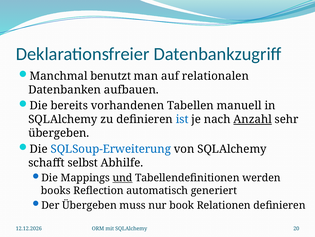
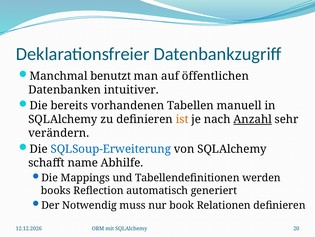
relationalen: relationalen -> öffentlichen (215, 76)
aufbauen: aufbauen -> intuitiver (131, 89)
ist colour: blue -> orange (182, 119)
übergeben: übergeben -> verändern (59, 133)
selbst: selbst -> name (83, 162)
und underline: present -> none (122, 177)
Der Übergeben: Übergeben -> Notwendig (89, 205)
